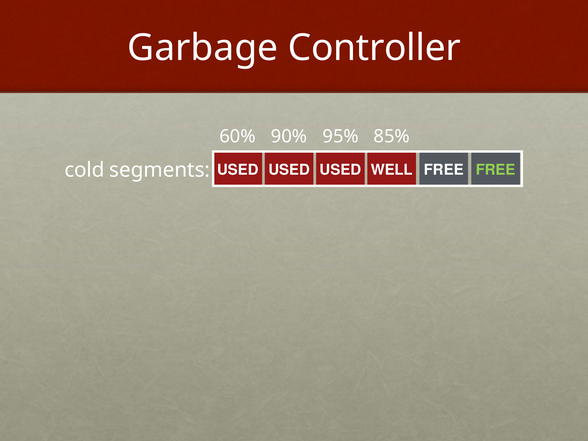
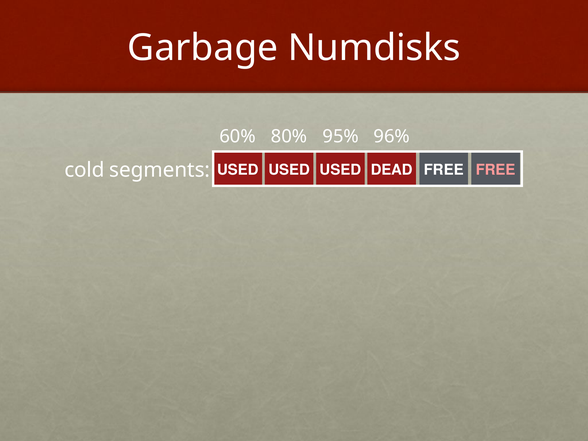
Controller: Controller -> Numdisks (374, 48)
90%: 90% -> 80% (289, 136)
85%: 85% -> 96% (392, 136)
FREE colour: light green -> pink (496, 170)
WELL: WELL -> DEAD (392, 170)
